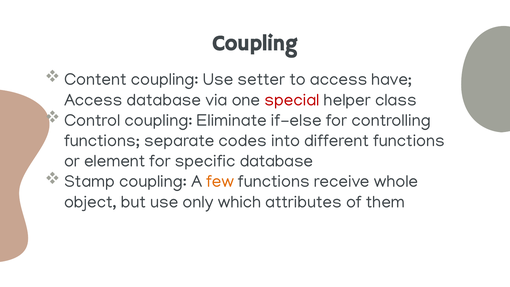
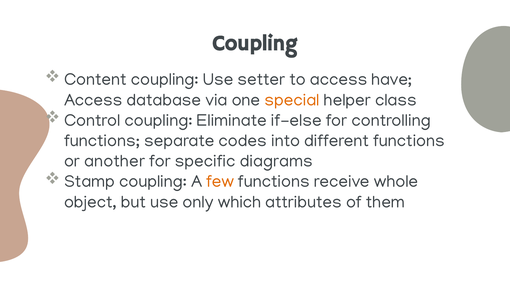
special colour: red -> orange (292, 100)
element: element -> another (115, 161)
specific database: database -> diagrams (276, 161)
